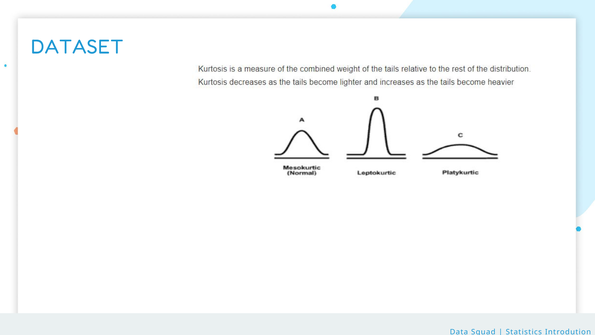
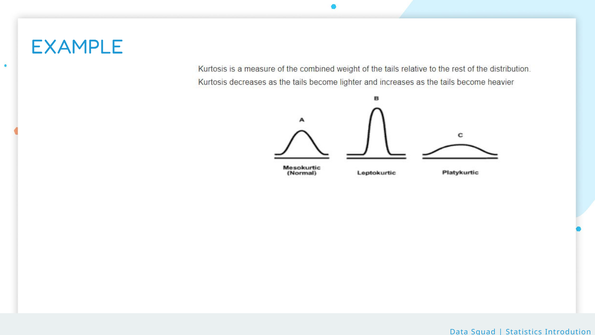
DATASET: DATASET -> EXAMPLE (77, 47)
